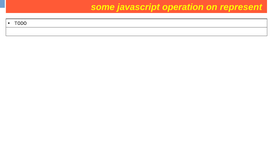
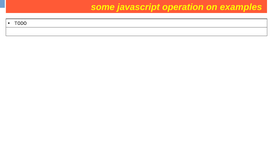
represent: represent -> examples (241, 7)
